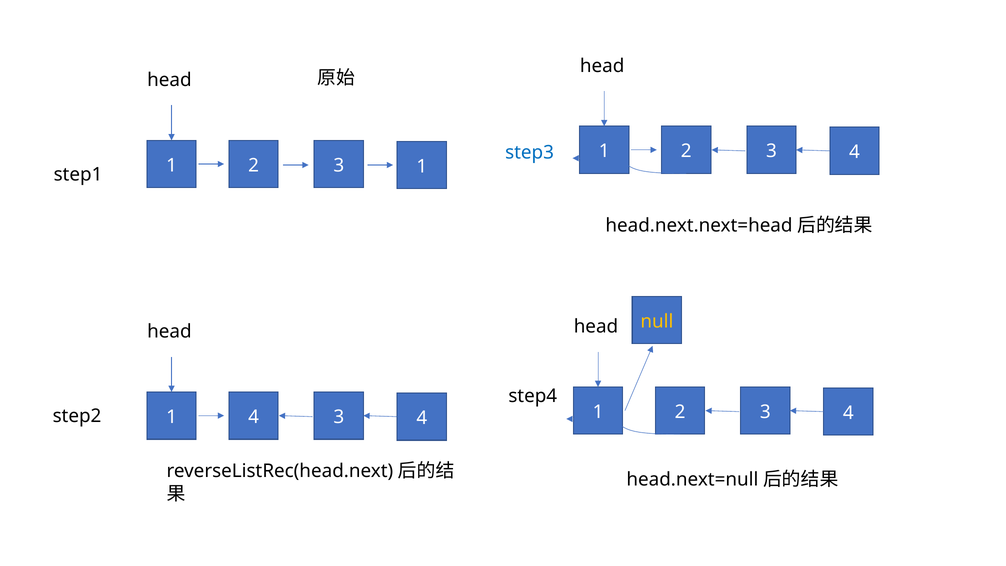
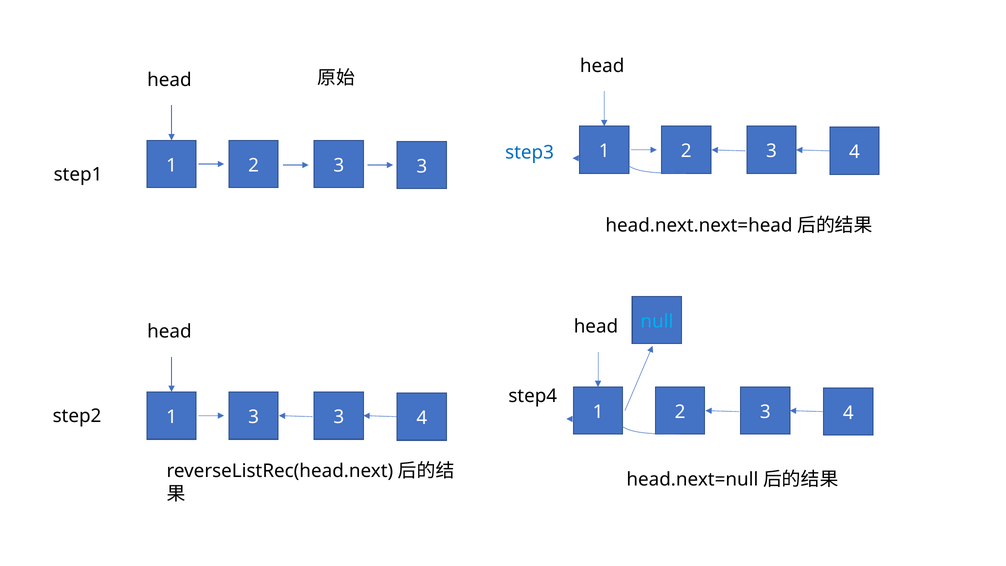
2 3 1: 1 -> 3 (422, 166)
null colour: yellow -> light blue (657, 321)
1 4: 4 -> 3 (254, 417)
